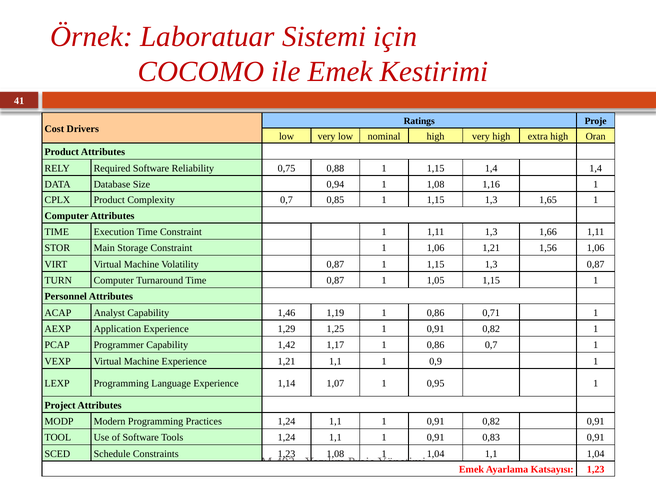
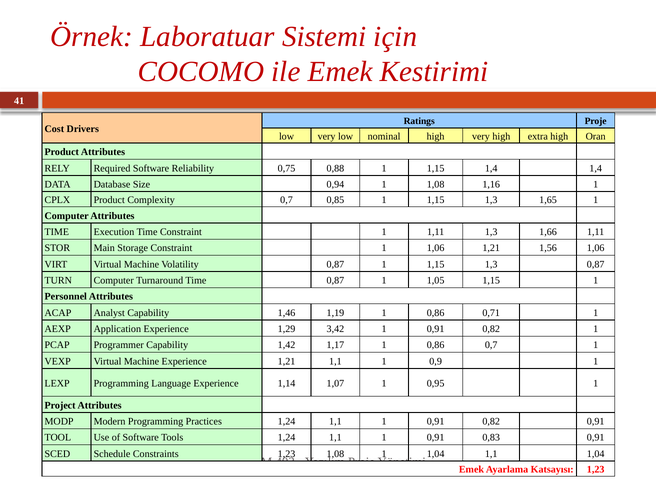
1,25: 1,25 -> 3,42 (335, 329)
